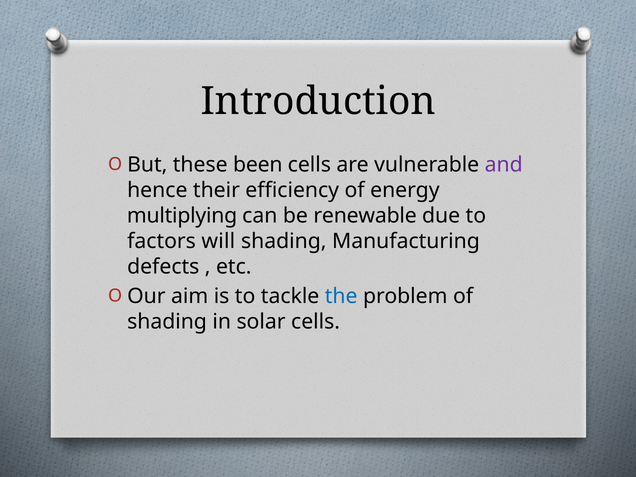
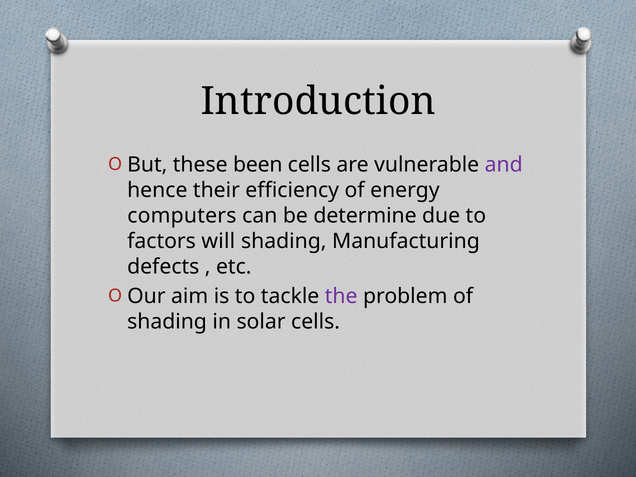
multiplying: multiplying -> computers (182, 216)
renewable: renewable -> determine (365, 216)
the colour: blue -> purple (341, 296)
